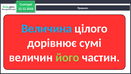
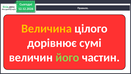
Величина colour: light blue -> yellow (47, 28)
